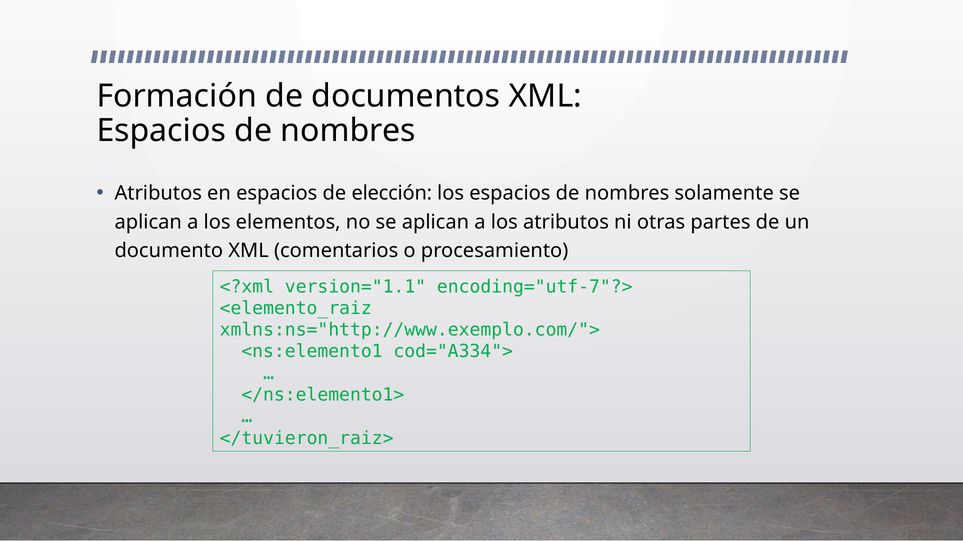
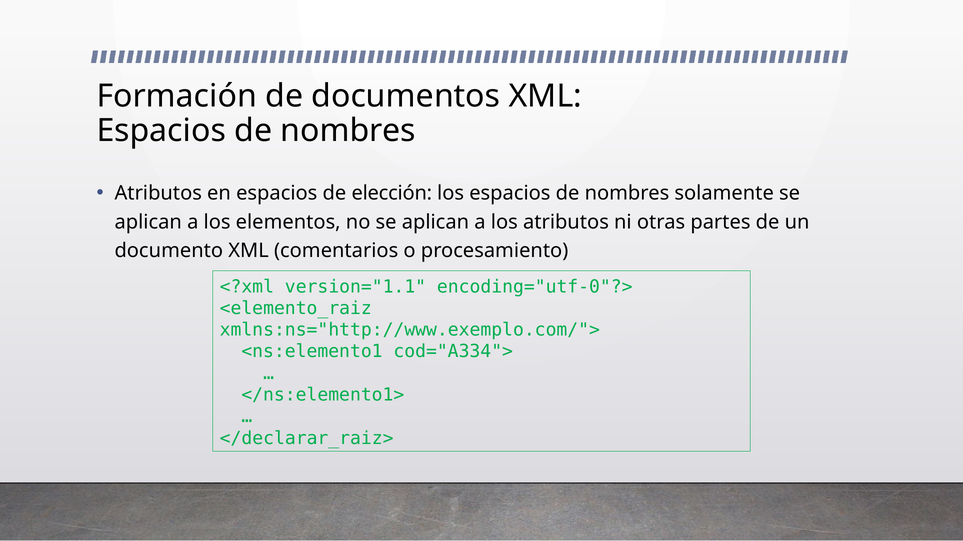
encoding="utf-7"?>: encoding="utf-7"?> -> encoding="utf-0"?> (535, 287)
</tuvieron_raiz>: </tuvieron_raiz> -> </declarar_raiz> (307, 439)
